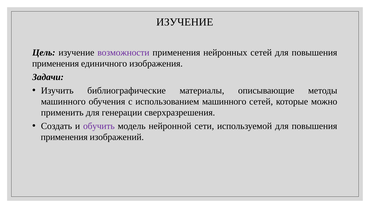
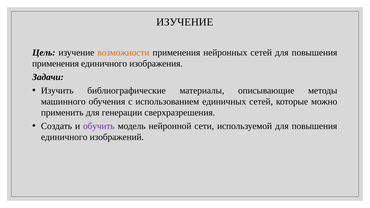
возможности colour: purple -> orange (123, 53)
использованием машинного: машинного -> единичных (224, 102)
применения: применения -> единичного (64, 137)
